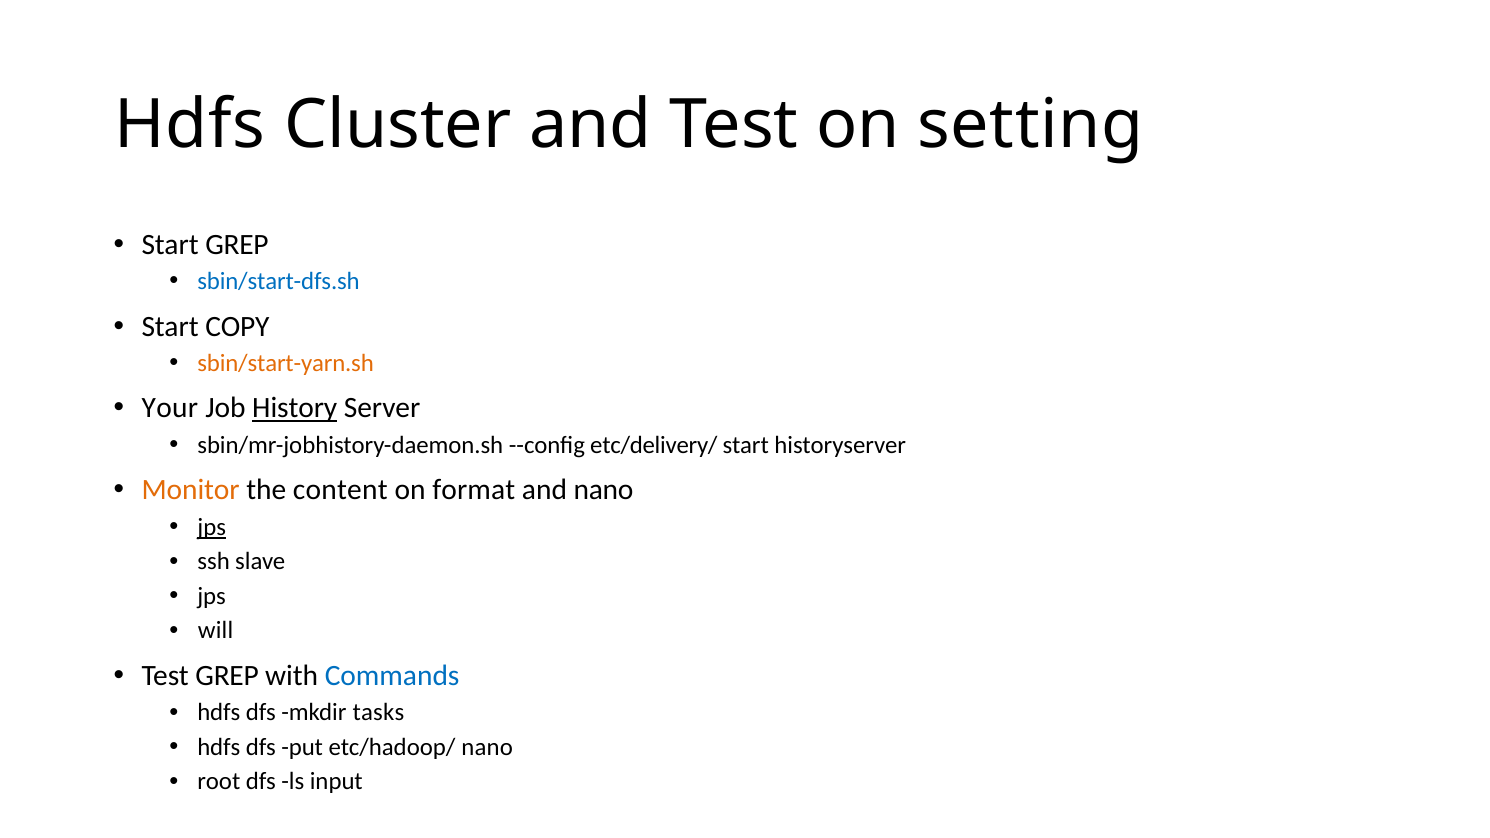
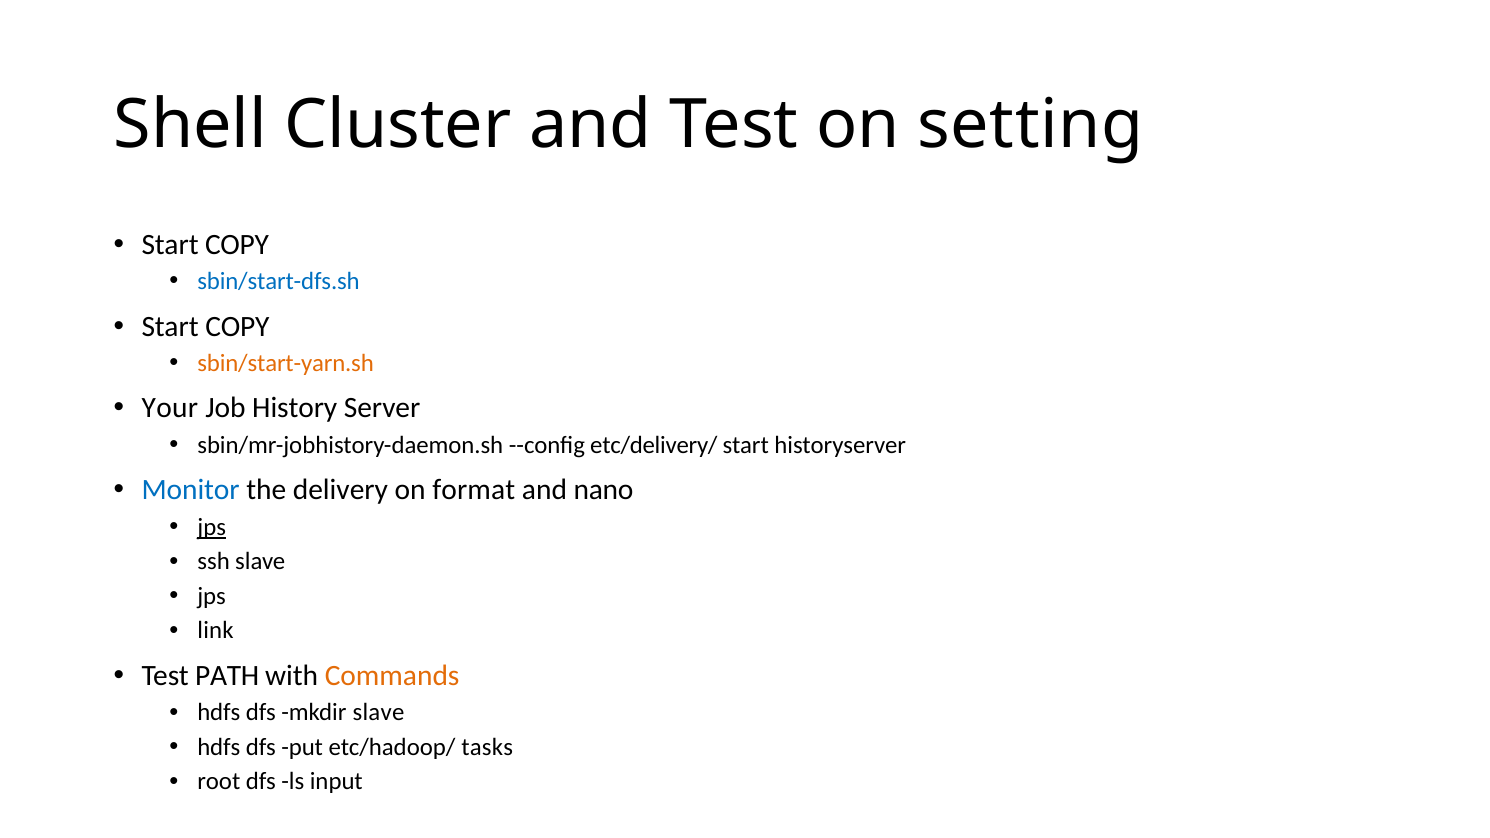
Hdfs: Hdfs -> Shell (190, 125)
GREP: GREP -> COPY (237, 244)
History underline: present -> none (295, 408)
Monitor colour: orange -> blue (191, 490)
content: content -> delivery (340, 490)
will: will -> link (216, 631)
Test GREP: GREP -> PATH (227, 676)
Commands colour: blue -> orange (392, 676)
mkdir tasks: tasks -> slave (378, 713)
etc/hadoop/ nano: nano -> tasks (487, 747)
